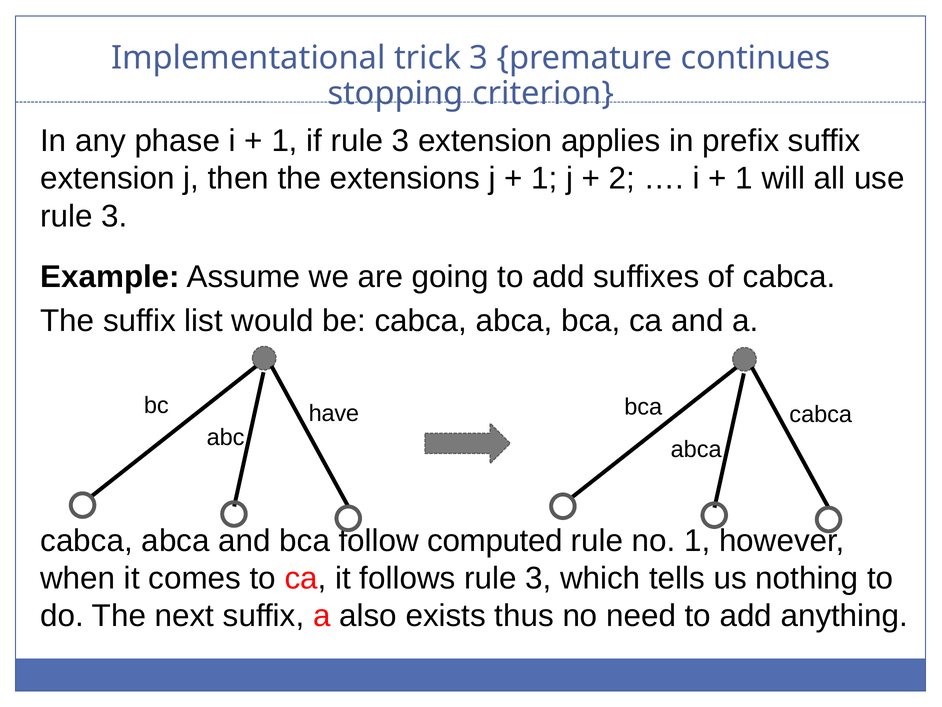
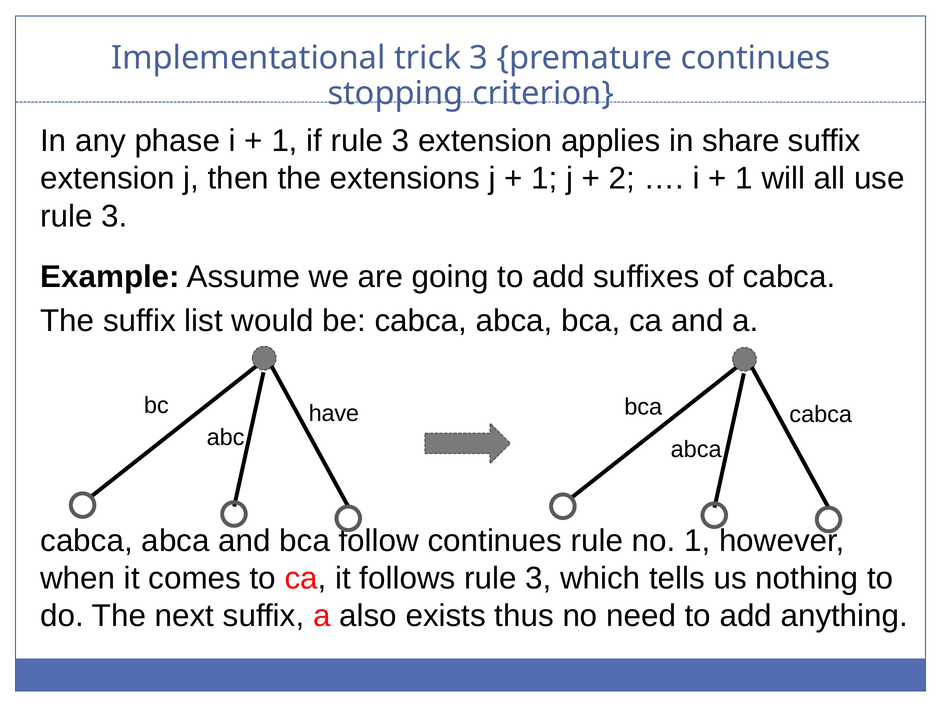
prefix: prefix -> share (741, 141)
computed: computed -> continues (495, 540)
